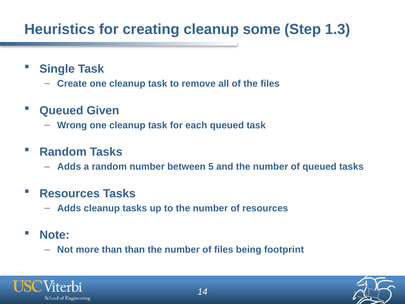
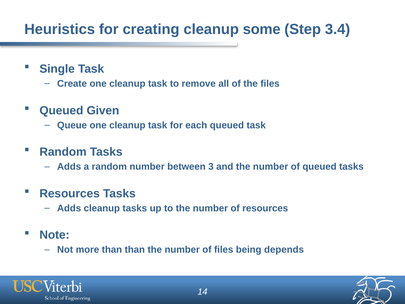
1.3: 1.3 -> 3.4 (338, 29)
Wrong: Wrong -> Queue (72, 125)
5: 5 -> 3 (211, 167)
footprint: footprint -> depends (284, 250)
